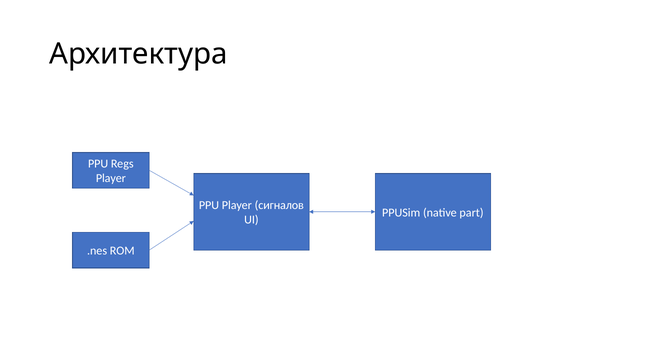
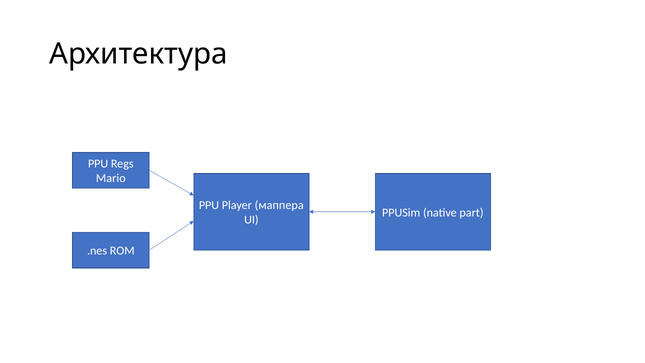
Player: Player -> Mario (111, 178)
сигналов: сигналов -> маппера (279, 205)
